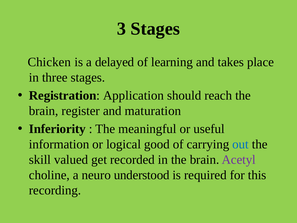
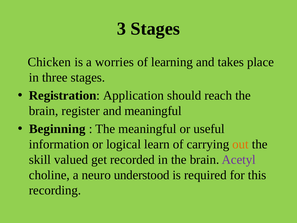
delayed: delayed -> worries (115, 62)
and maturation: maturation -> meaningful (153, 111)
Inferiority: Inferiority -> Beginning (57, 129)
good: good -> learn (157, 144)
out colour: blue -> orange (241, 144)
